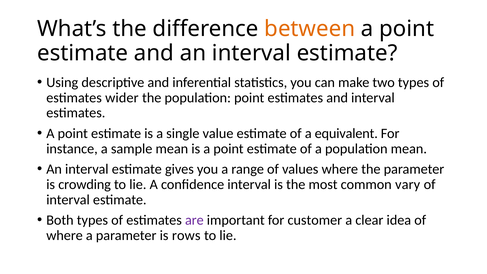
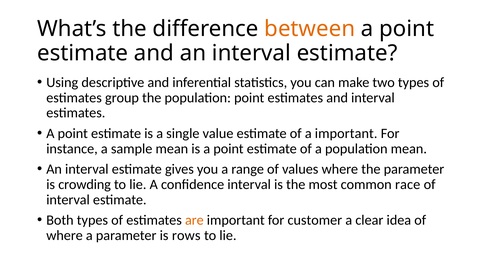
wider: wider -> group (122, 98)
a equivalent: equivalent -> important (346, 133)
vary: vary -> race (408, 184)
are colour: purple -> orange (194, 220)
